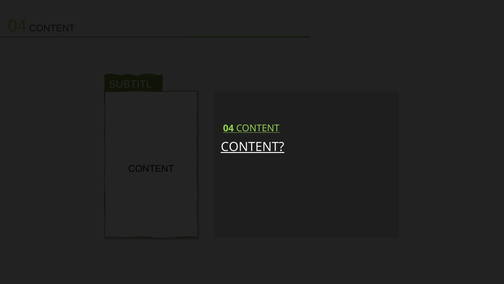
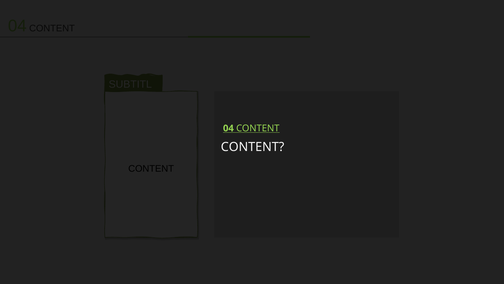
CONTENT underline: present -> none (253, 147)
